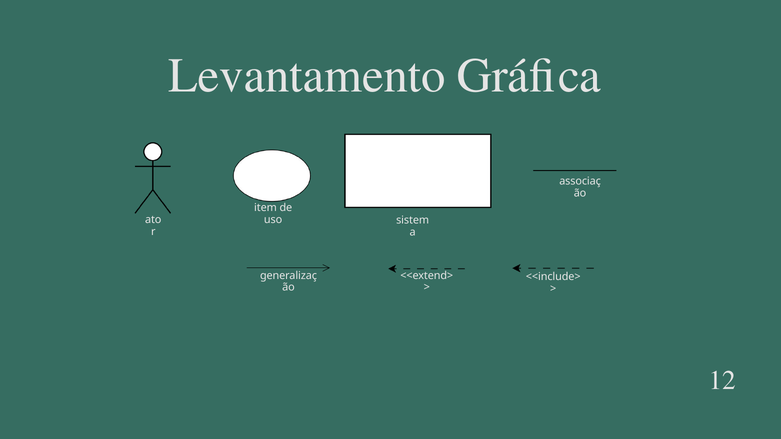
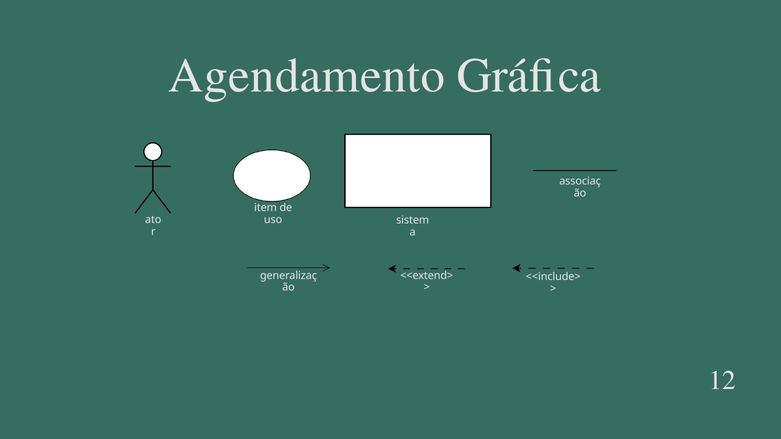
Levantamento: Levantamento -> Agendamento (307, 76)
